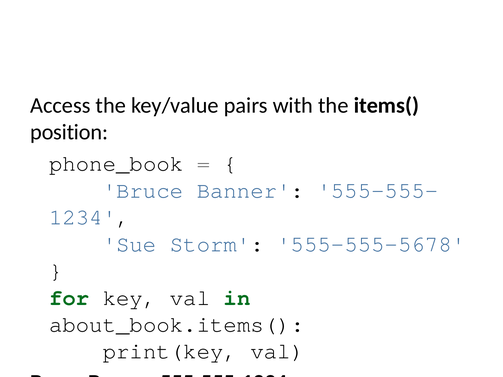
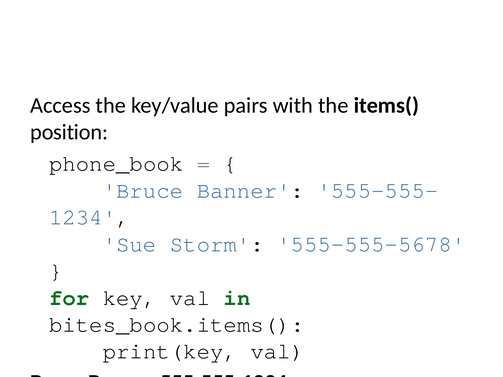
about_book.items(: about_book.items( -> bites_book.items( (177, 325)
